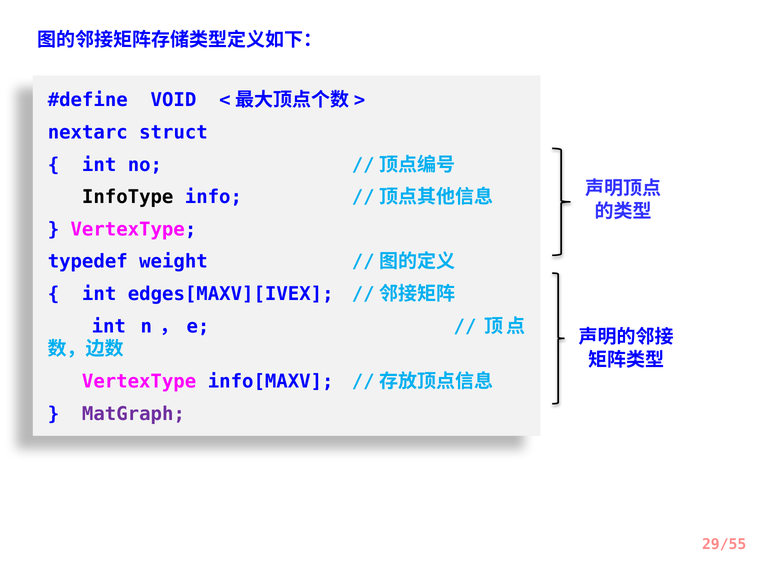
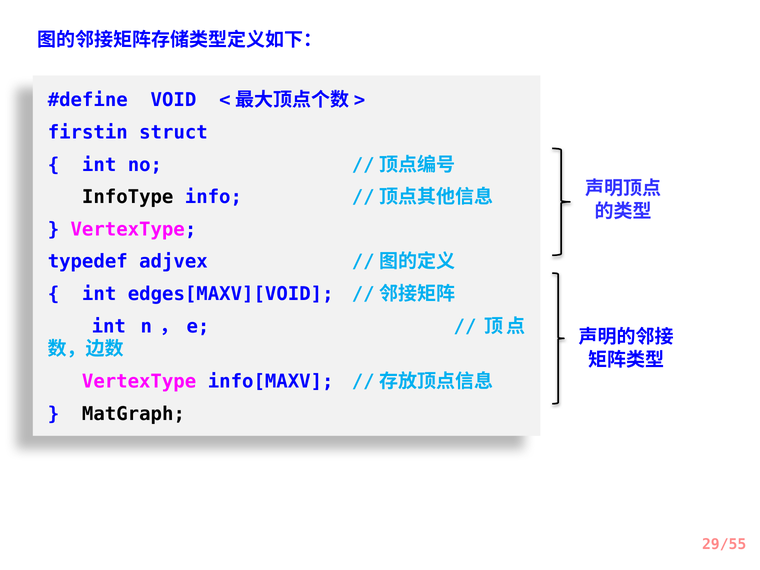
nextarc: nextarc -> firstin (88, 132)
weight: weight -> adjvex (173, 262)
edges[MAXV][IVEX: edges[MAXV][IVEX -> edges[MAXV][VOID (231, 294)
MatGraph colour: purple -> black (133, 414)
